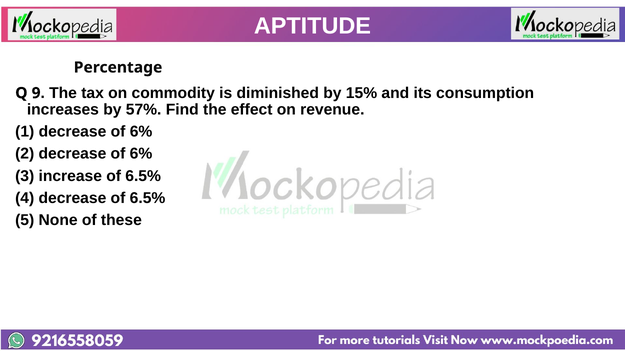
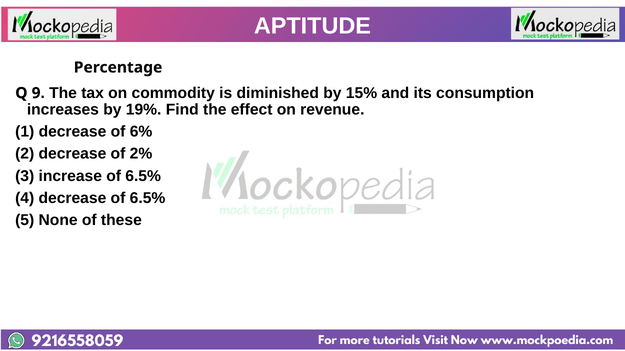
57%: 57% -> 19% (144, 110)
2 decrease of 6%: 6% -> 2% (141, 154)
